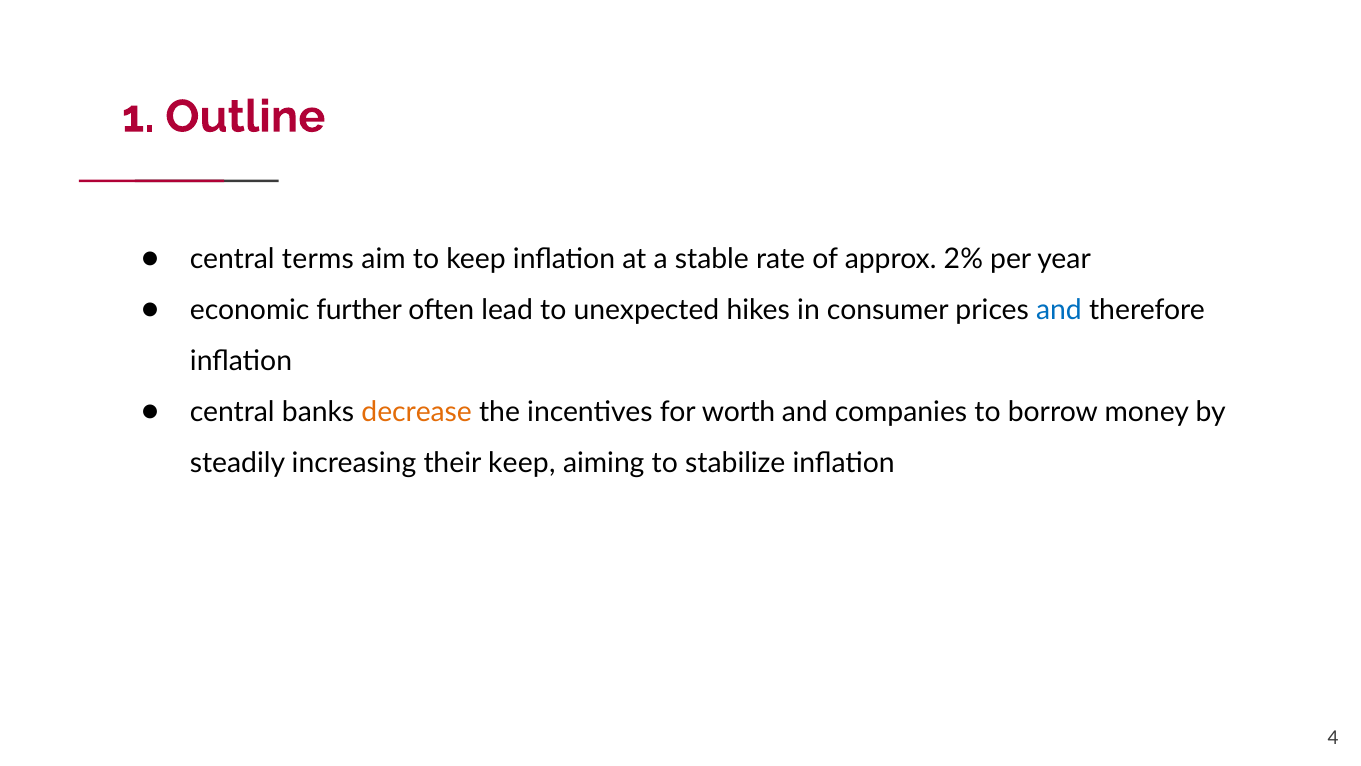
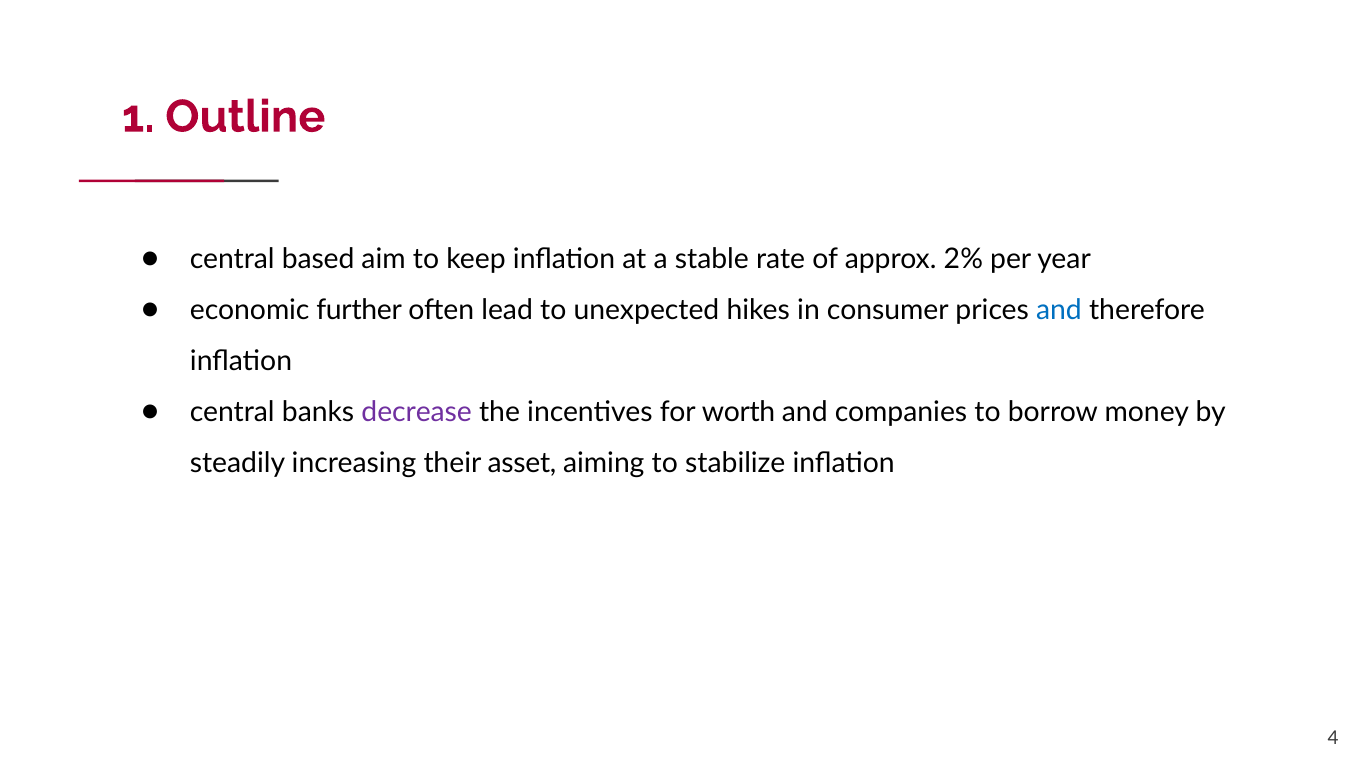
terms: terms -> based (318, 259)
decrease colour: orange -> purple (417, 412)
their keep: keep -> asset (522, 463)
